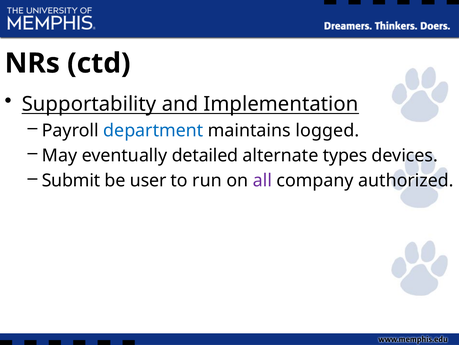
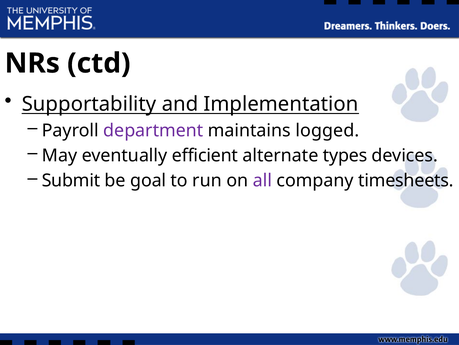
department colour: blue -> purple (153, 130)
detailed: detailed -> efficient (205, 155)
user: user -> goal (148, 180)
authorized: authorized -> timesheets (406, 180)
